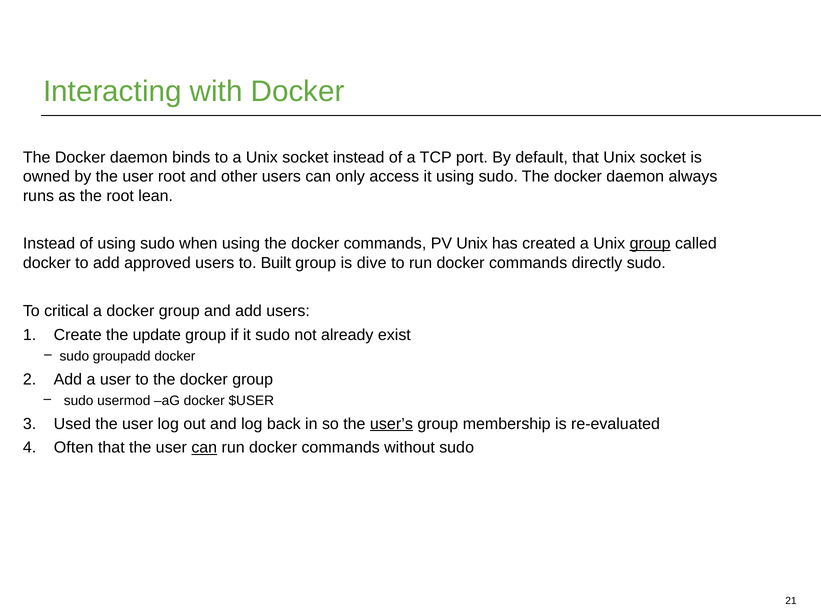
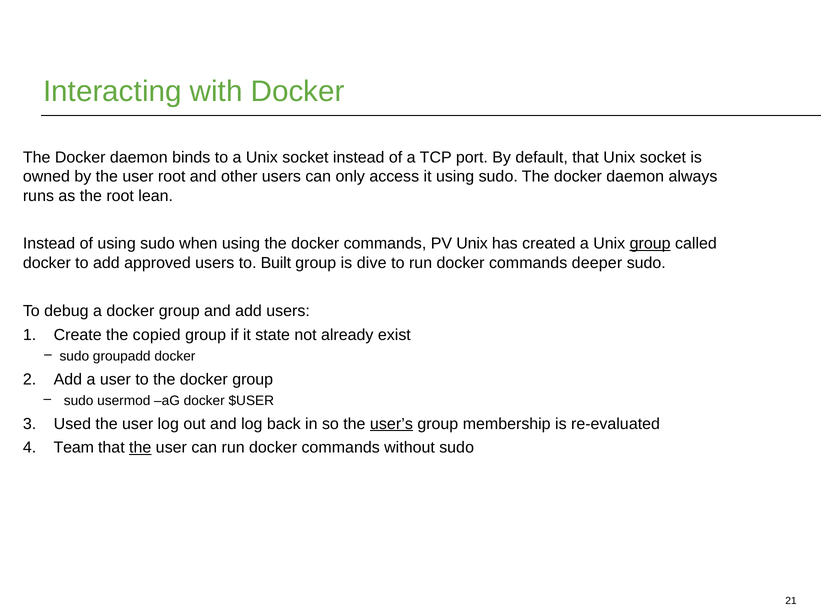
directly: directly -> deeper (597, 263)
critical: critical -> debug (66, 311)
update: update -> copied (157, 335)
it sudo: sudo -> state (273, 335)
Often: Often -> Team (74, 448)
the underline: none -> present (140, 448)
can underline: present -> none (204, 448)
